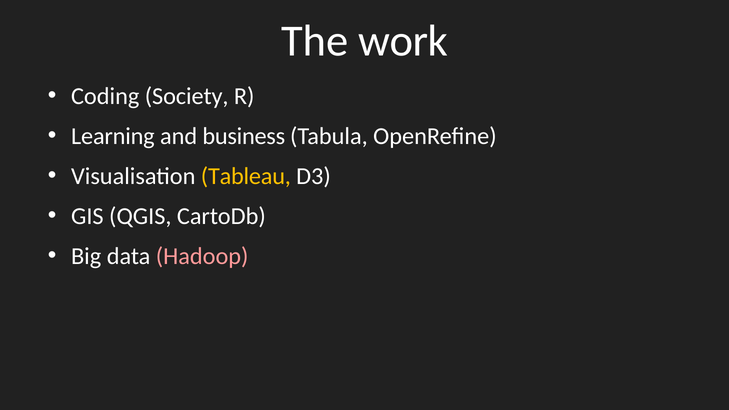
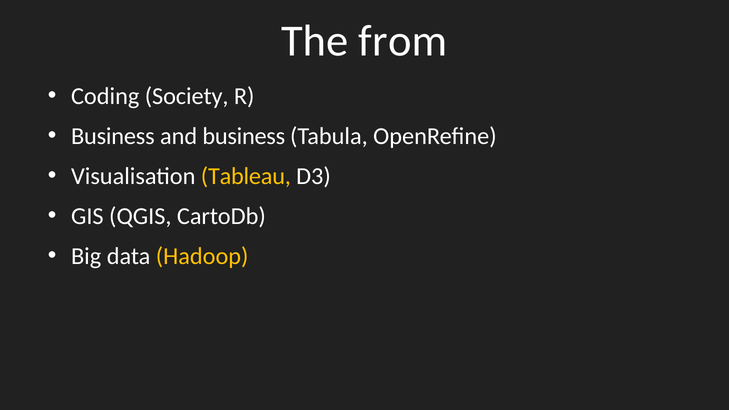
work: work -> from (403, 41)
Learning: Learning -> Business (113, 136)
Hadoop colour: pink -> yellow (202, 256)
